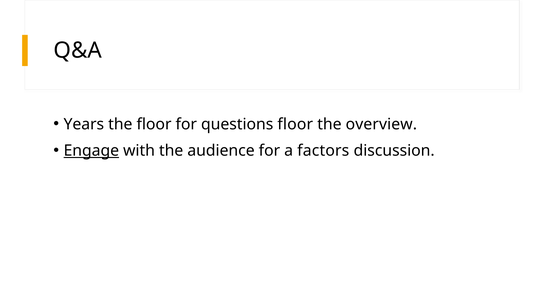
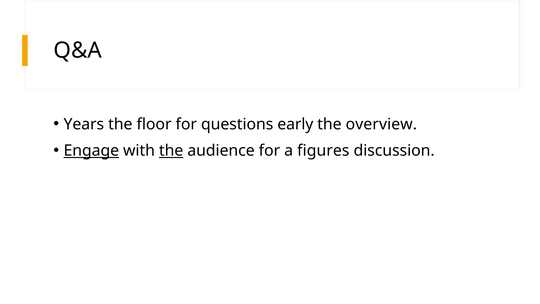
questions floor: floor -> early (295, 124)
the underline: none -> present (171, 151)
factors: factors -> figures (323, 151)
